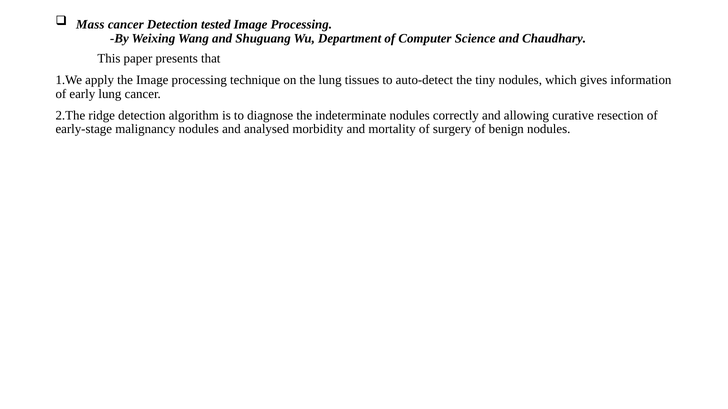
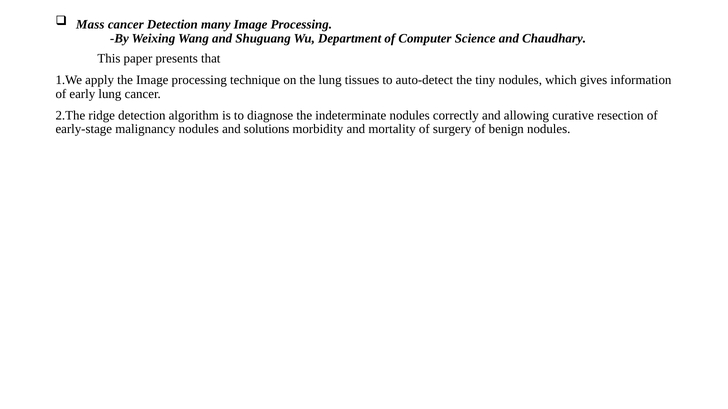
tested: tested -> many (216, 25)
analysed: analysed -> solutions (267, 129)
